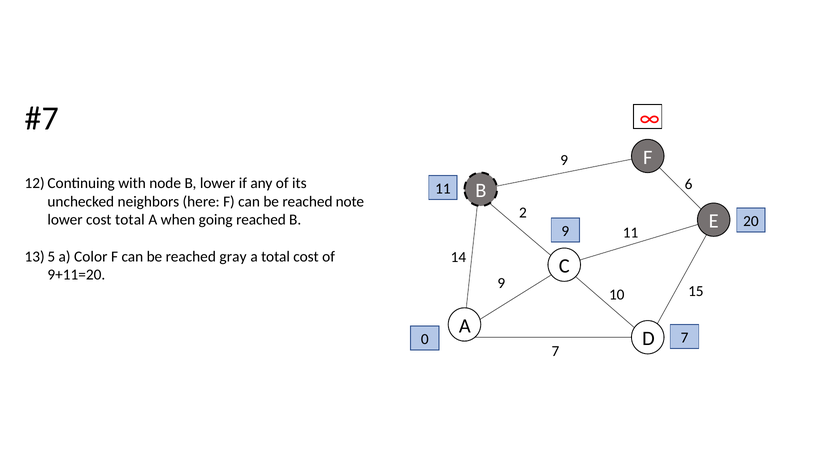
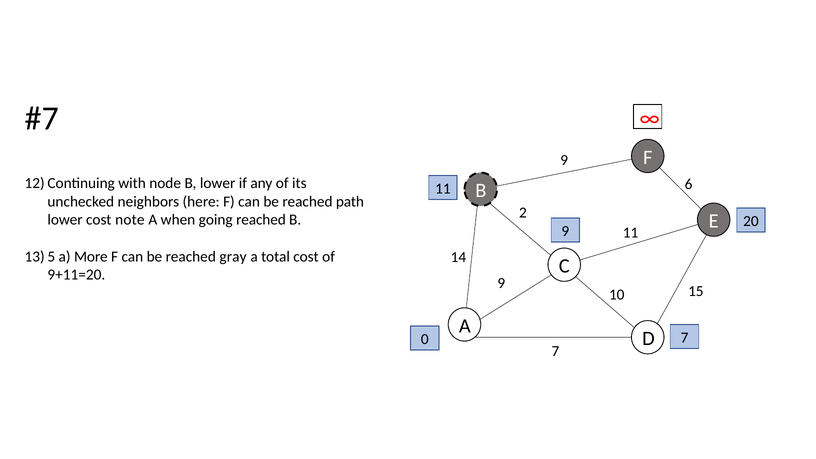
note: note -> path (350, 201)
cost total: total -> note (130, 220)
Color: Color -> More (91, 257)
